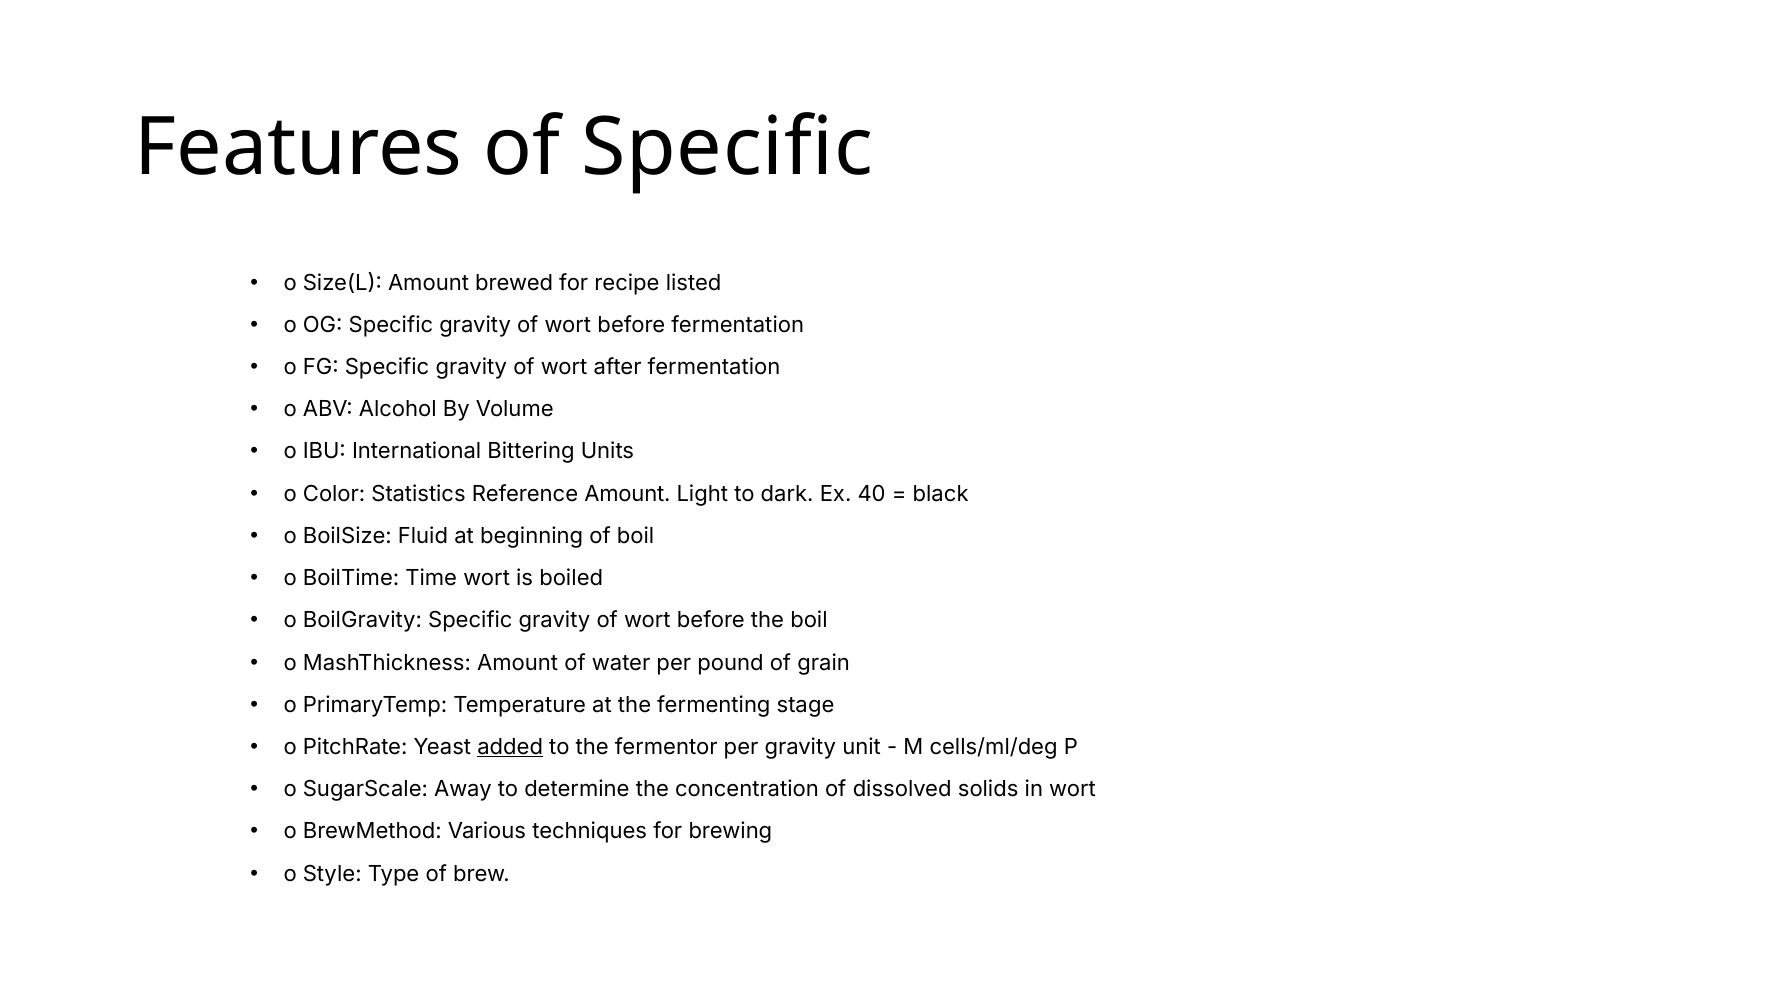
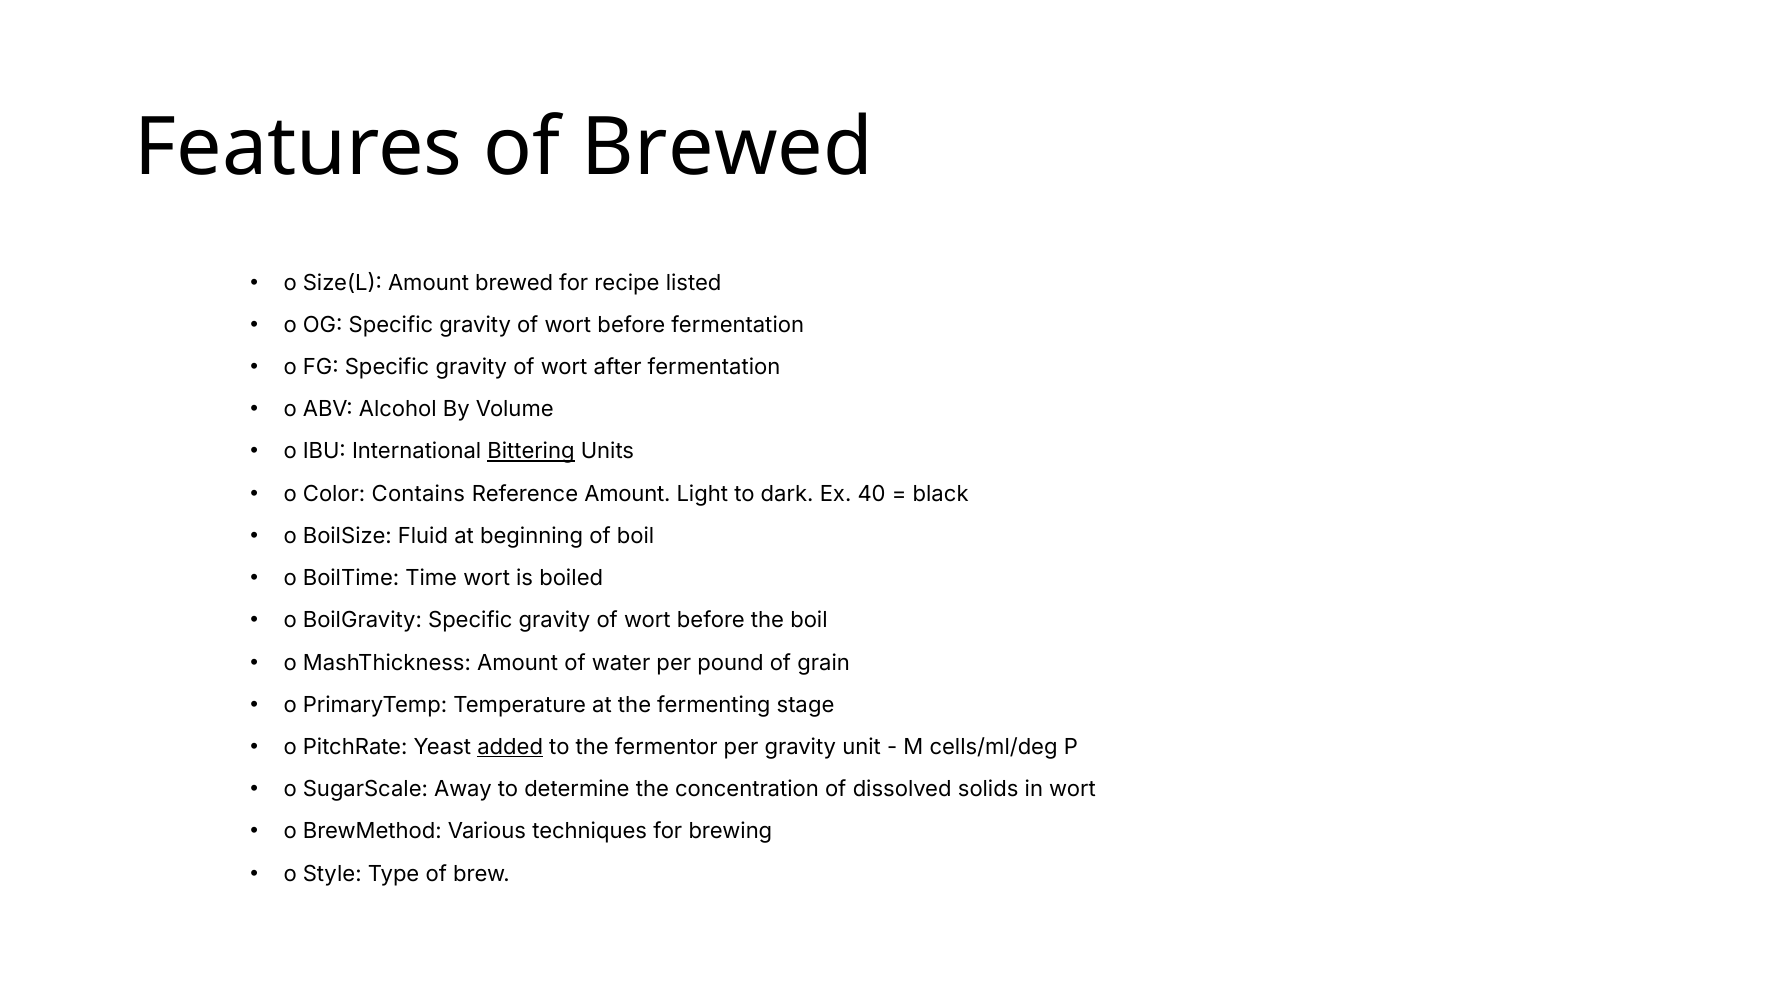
of Specific: Specific -> Brewed (728, 148)
Bittering underline: none -> present (531, 452)
Statistics: Statistics -> Contains (418, 494)
